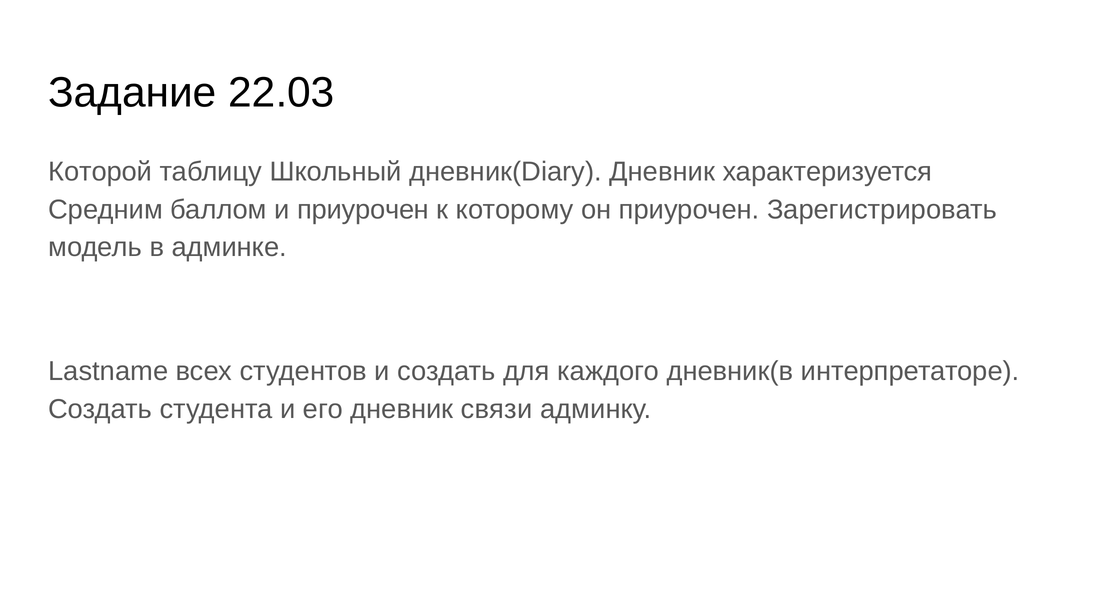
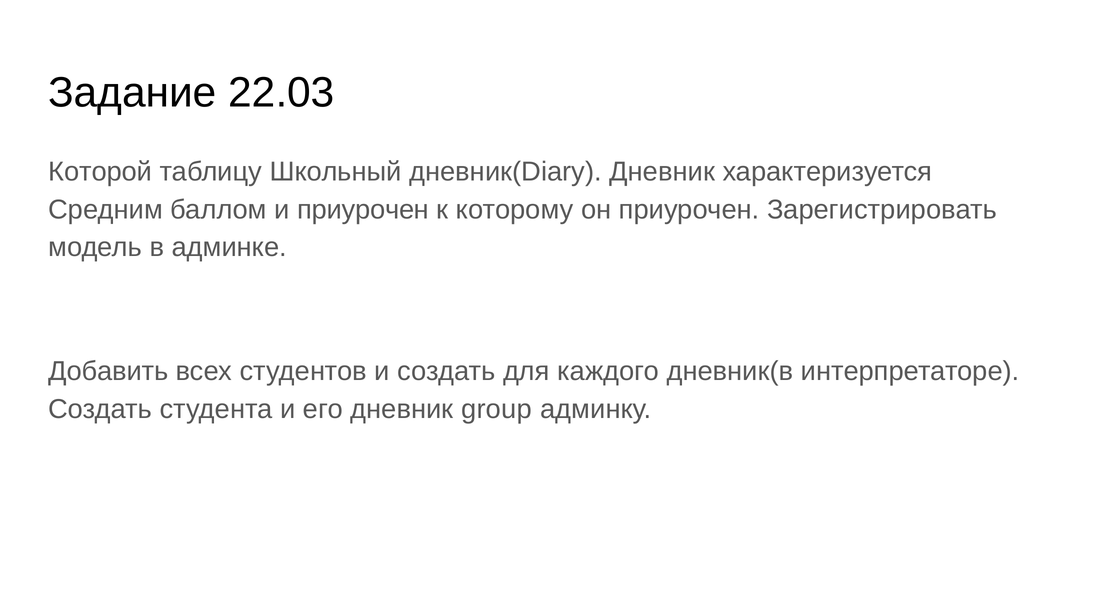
Lastname: Lastname -> Добавить (108, 372)
связи: связи -> group (497, 409)
